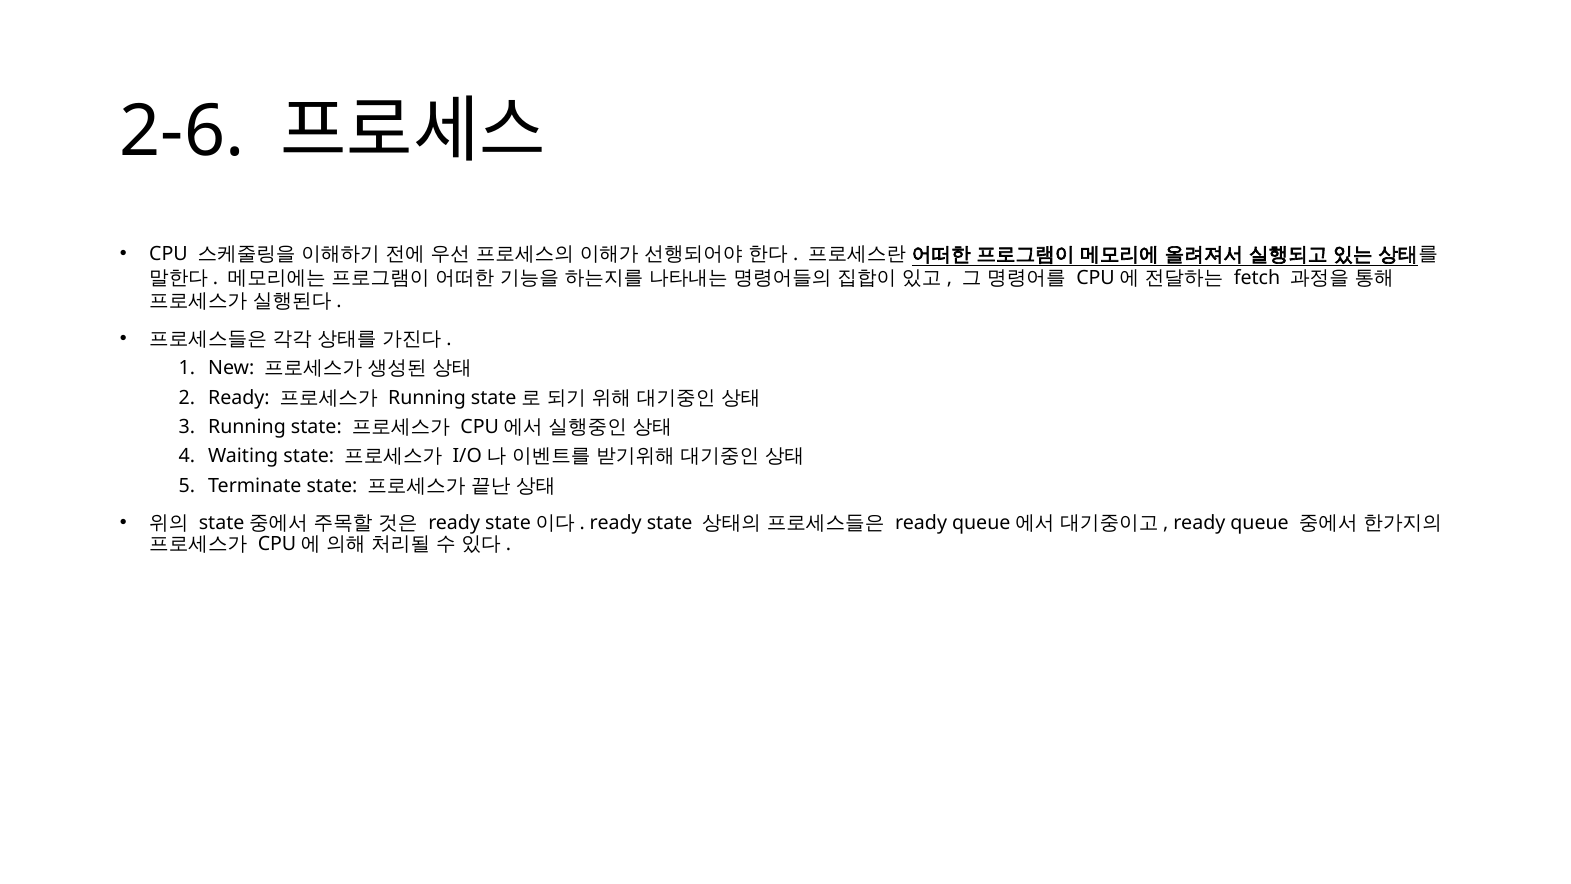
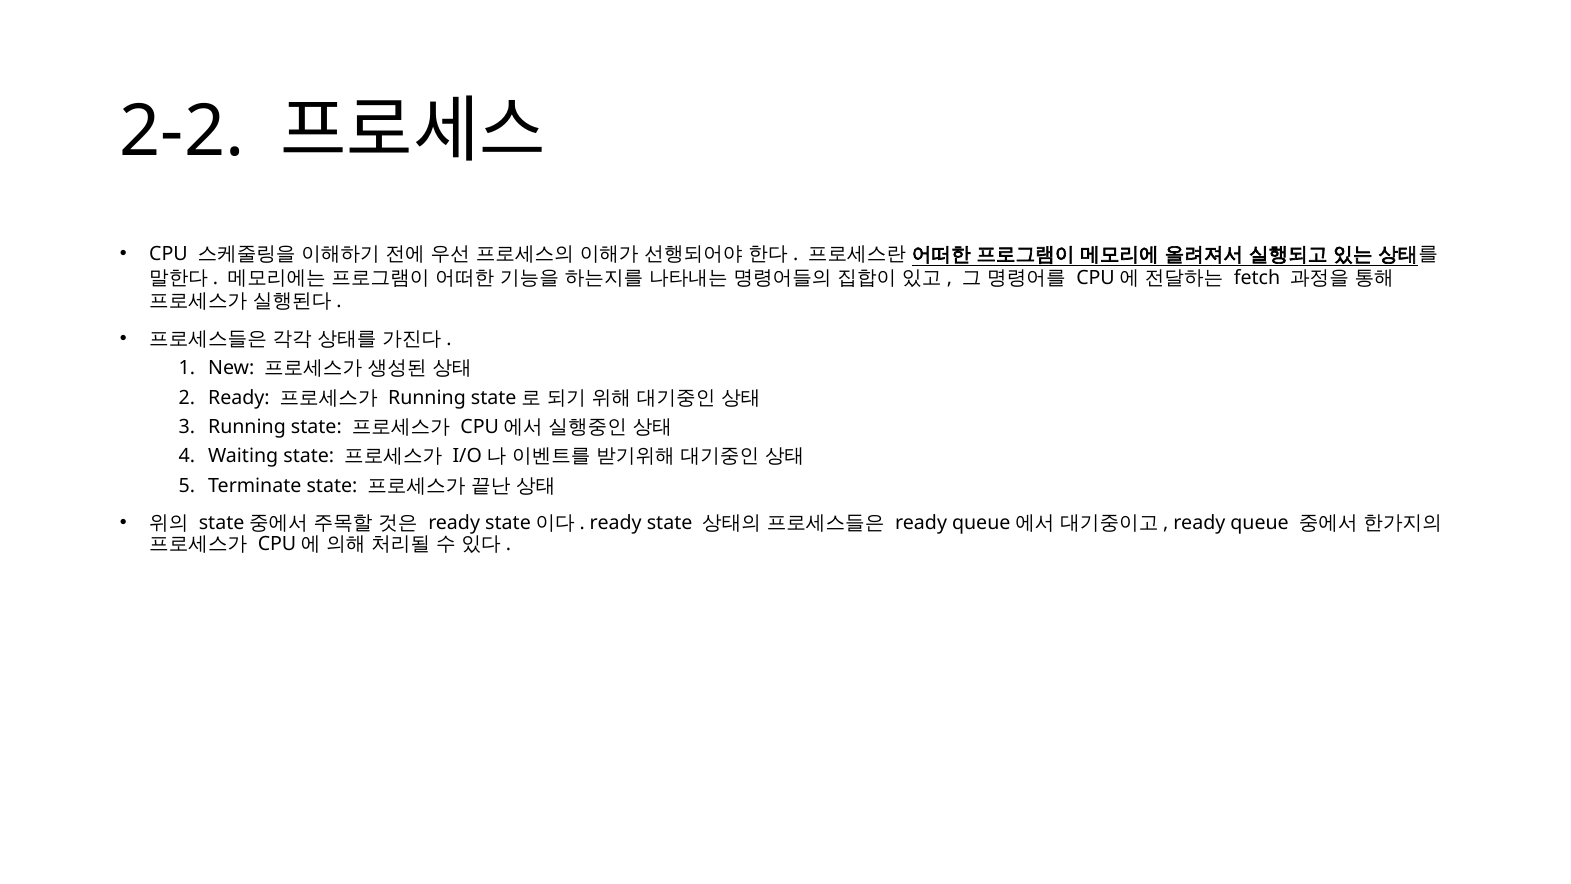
2-6: 2-6 -> 2-2 (182, 132)
